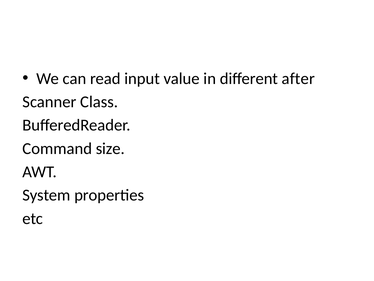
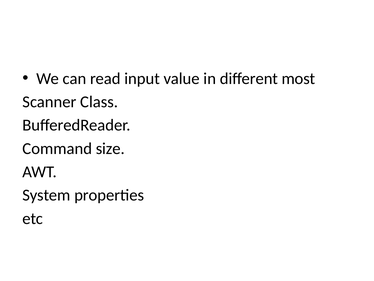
after: after -> most (298, 78)
